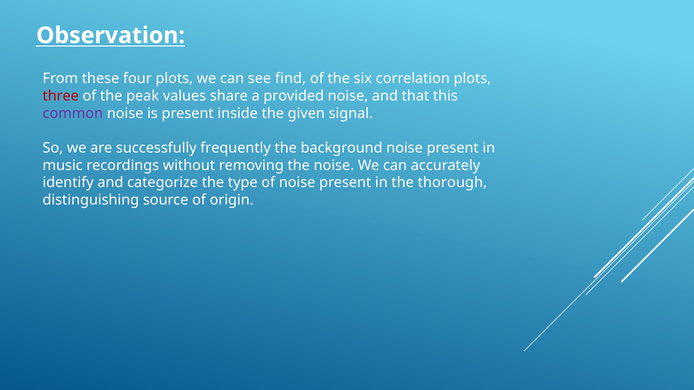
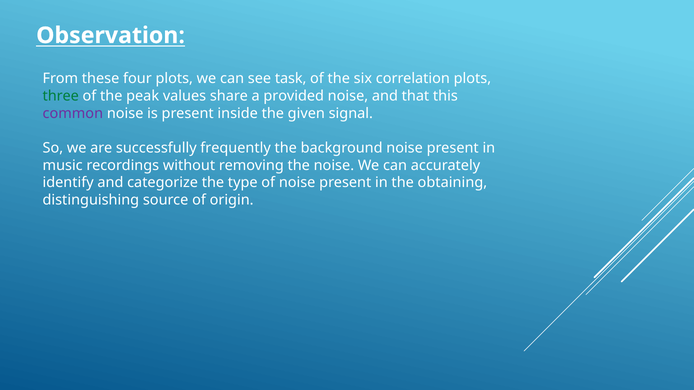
find: find -> task (291, 79)
three colour: red -> green (61, 96)
thorough: thorough -> obtaining (452, 183)
